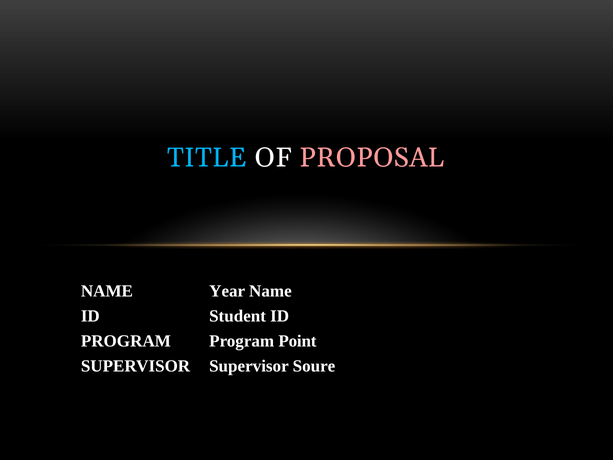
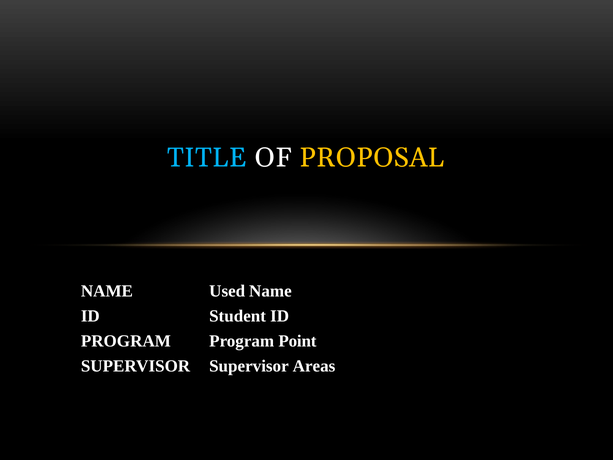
PROPOSAL colour: pink -> yellow (372, 158)
Year: Year -> Used (227, 291)
Soure: Soure -> Areas (314, 366)
